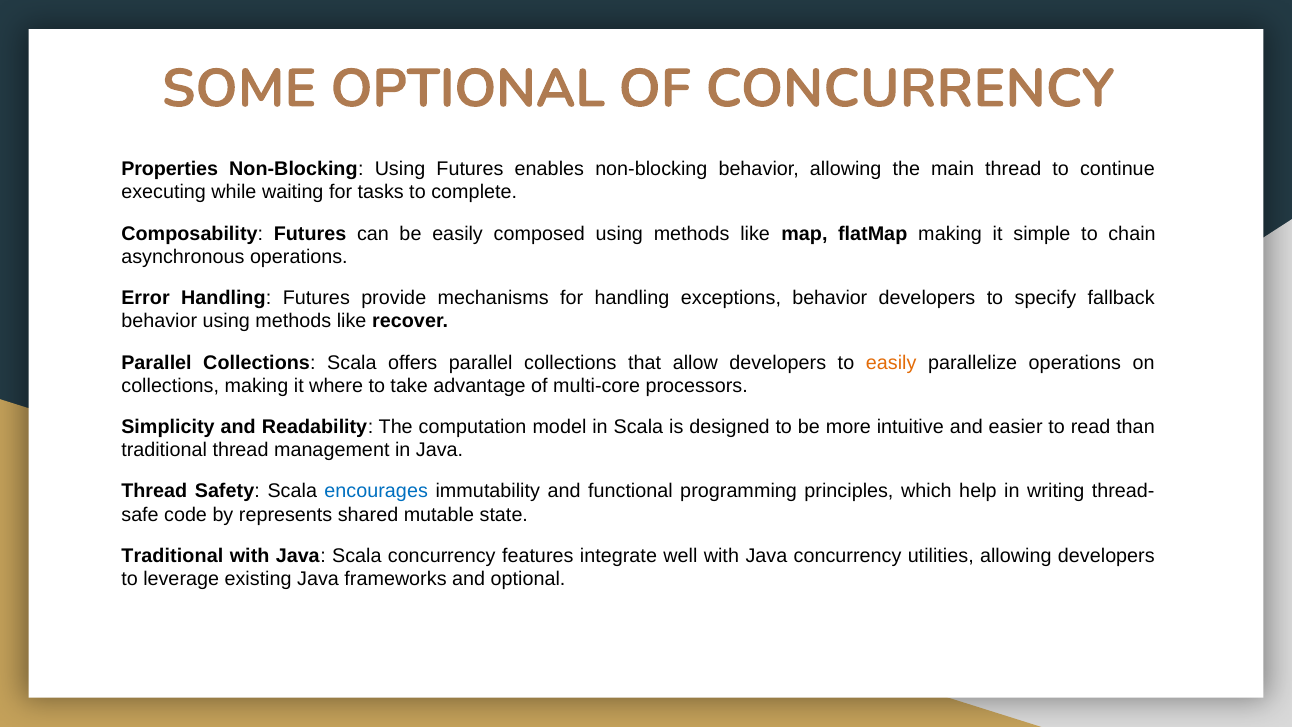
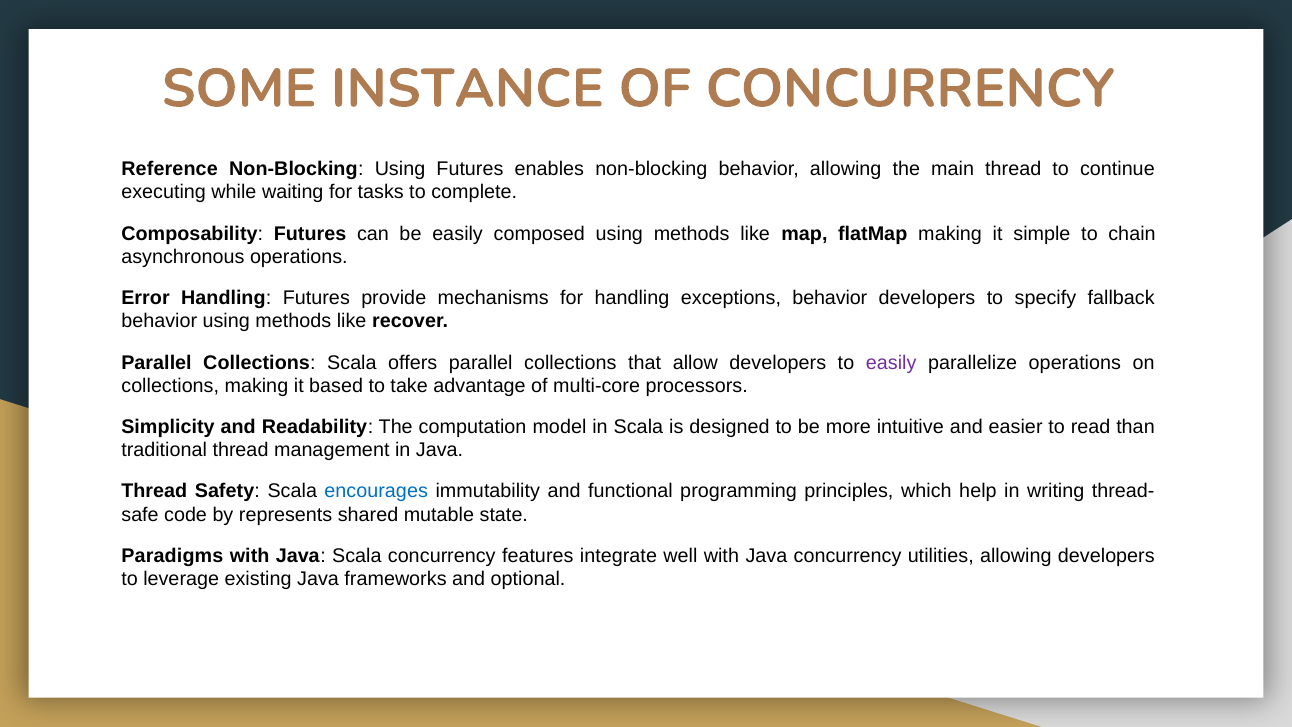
SOME OPTIONAL: OPTIONAL -> INSTANCE (468, 89)
Properties: Properties -> Reference (170, 169)
easily colour: orange -> purple (891, 362)
where: where -> based (336, 386)
Traditional: Traditional -> Paradigms (172, 556)
